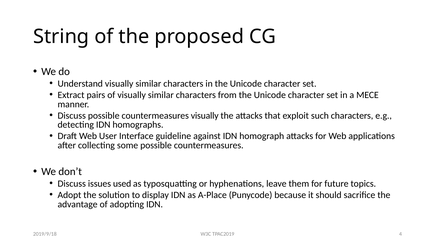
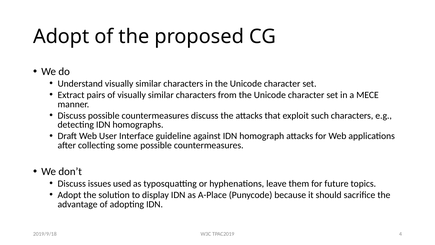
String: String -> Adopt (61, 37)
countermeasures visually: visually -> discuss (205, 115)
